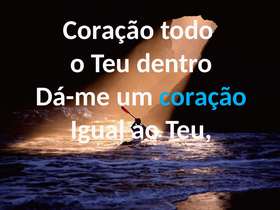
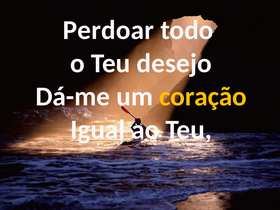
Coração: Coração -> Perdoar (108, 30)
dentro: dentro -> desejo (174, 63)
coração colour: light blue -> yellow (203, 97)
